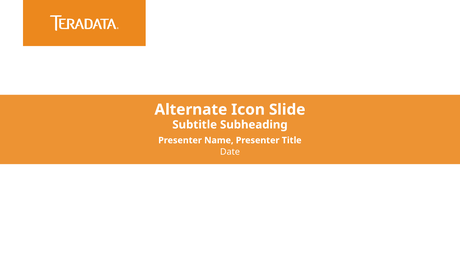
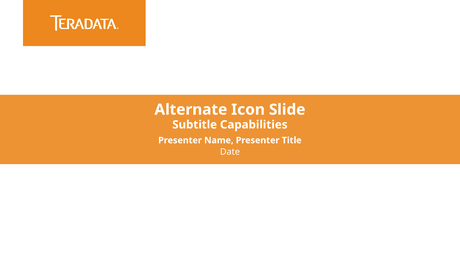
Subheading: Subheading -> Capabilities (254, 125)
